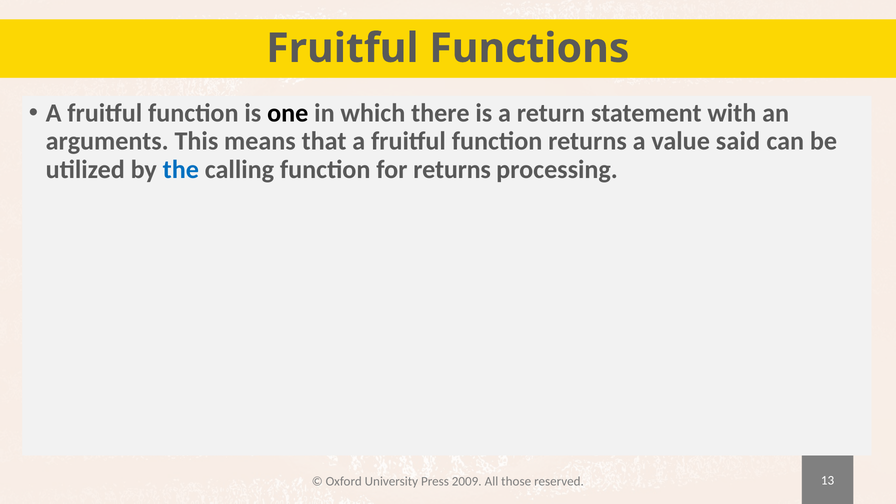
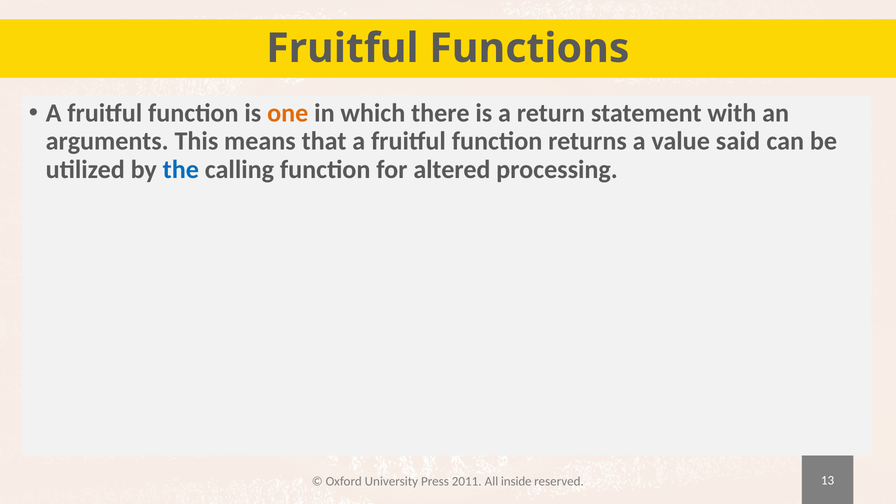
one colour: black -> orange (288, 113)
for returns: returns -> altered (452, 170)
2009: 2009 -> 2011 (467, 481)
those: those -> inside (516, 481)
